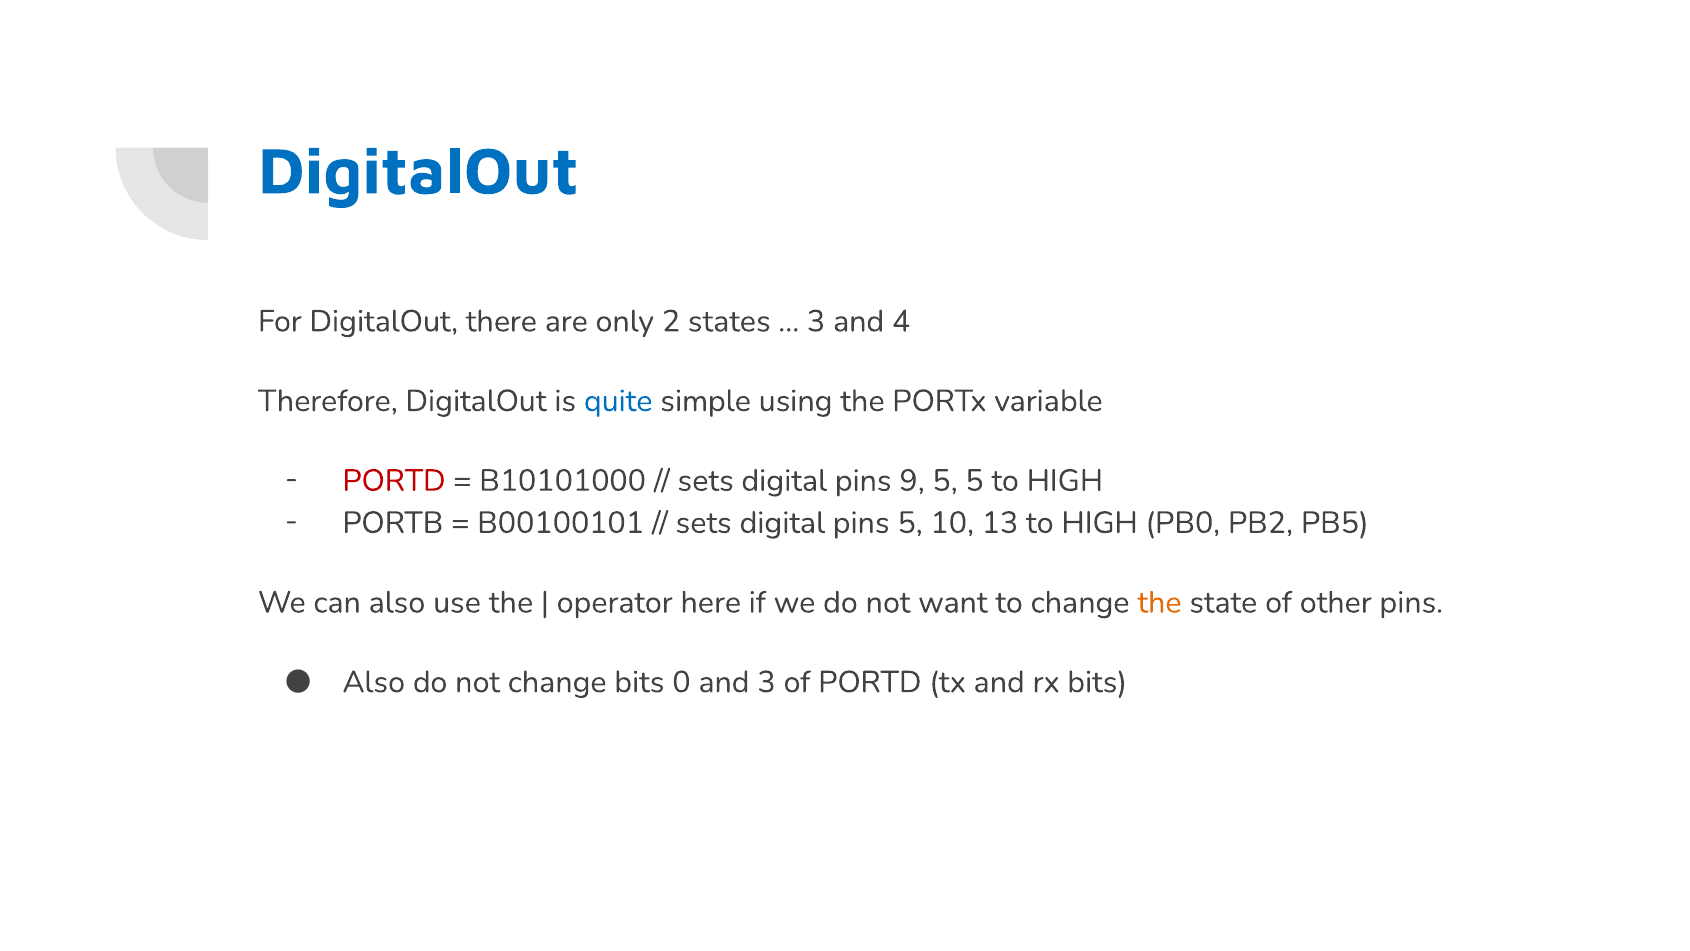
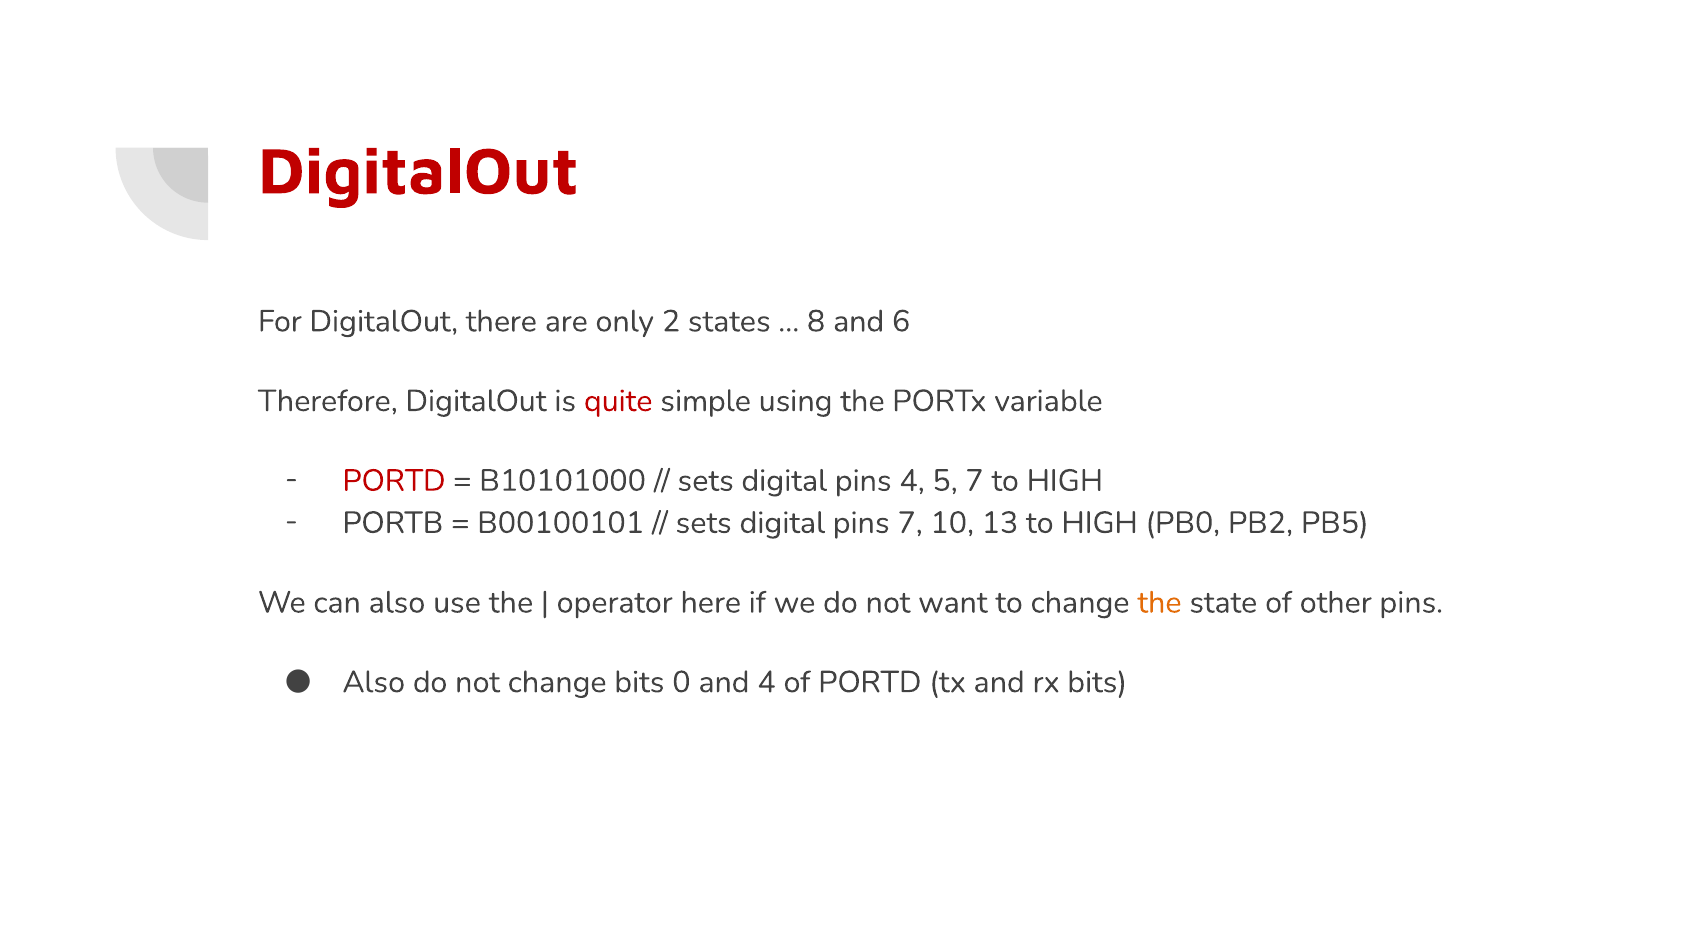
DigitalOut colour: blue -> red (418, 172)
3: 3 -> 8 (816, 321)
4: 4 -> 6 (901, 321)
quite colour: blue -> red (618, 401)
pins 9: 9 -> 4 (912, 480)
5 5: 5 -> 7 (974, 480)
pins 5: 5 -> 7 (910, 523)
and 3: 3 -> 4 (767, 682)
